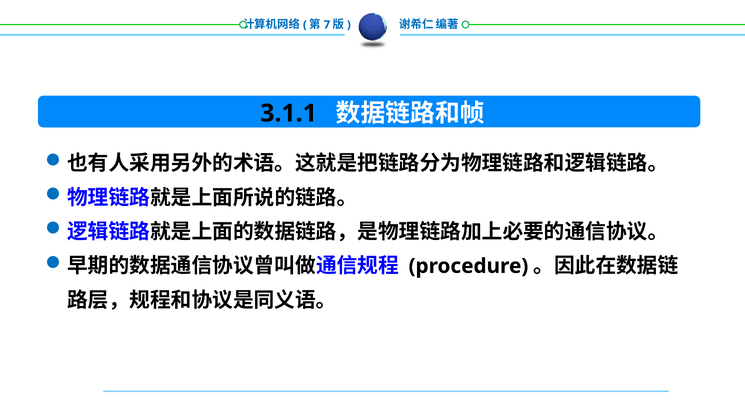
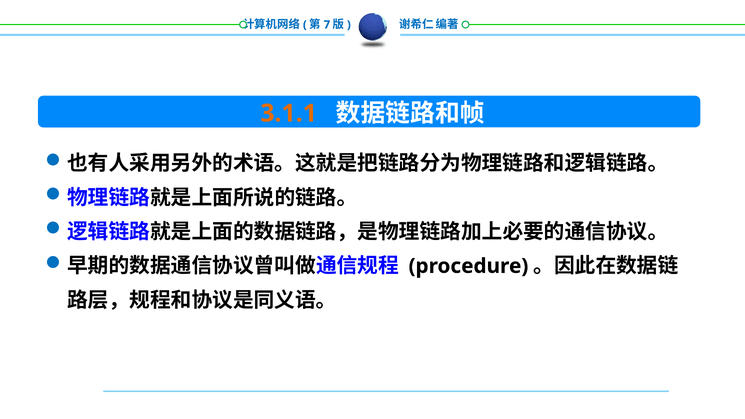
3.1.1 colour: black -> orange (289, 113)
